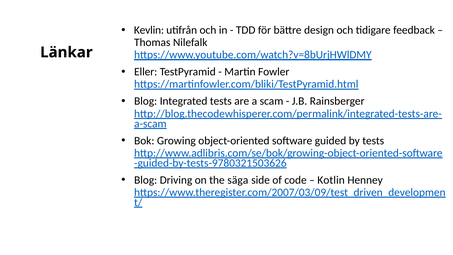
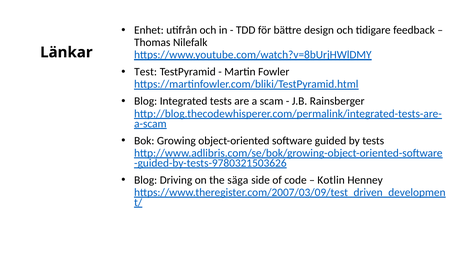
Kevlin: Kevlin -> Enhet (149, 30)
Eller: Eller -> Test (146, 72)
